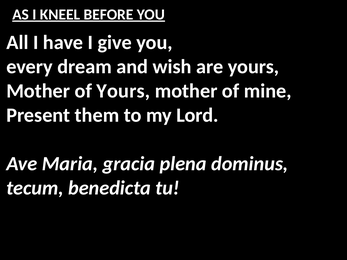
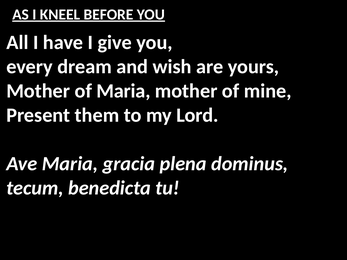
of Yours: Yours -> Maria (123, 91)
